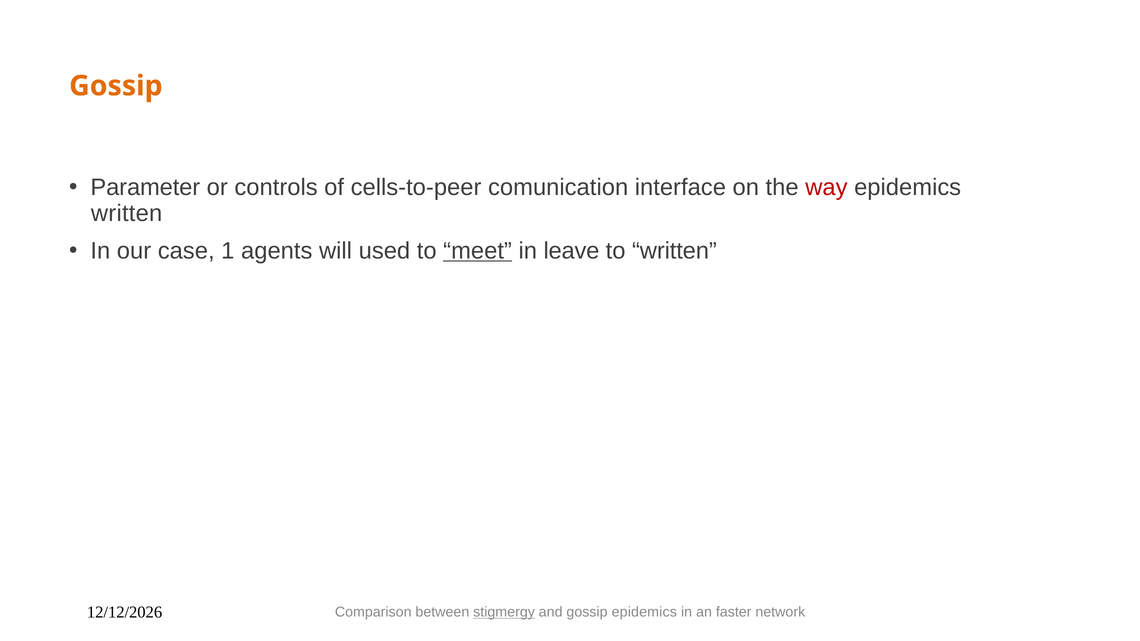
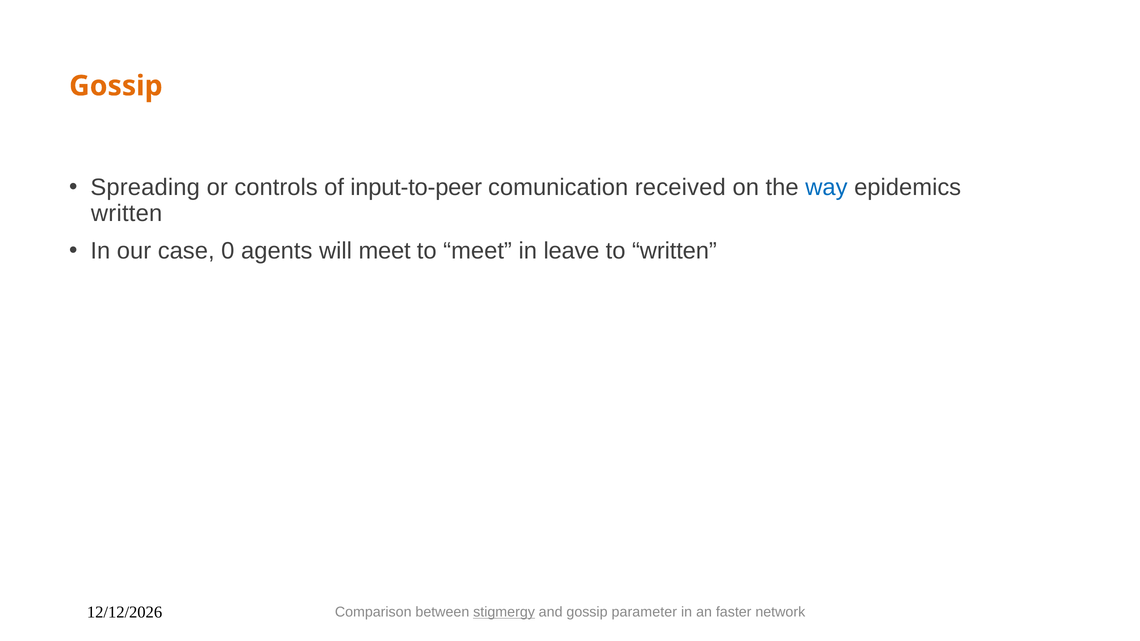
Parameter: Parameter -> Spreading (145, 188)
cells-to-peer: cells-to-peer -> input-to-peer (416, 188)
interface: interface -> received (680, 188)
way colour: red -> blue (826, 188)
1: 1 -> 0 (228, 251)
will used: used -> meet (385, 251)
meet underline: present -> none (478, 251)
gossip epidemics: epidemics -> parameter (644, 612)
